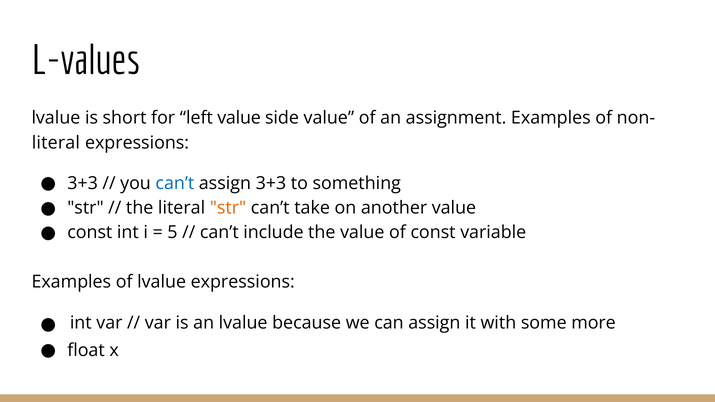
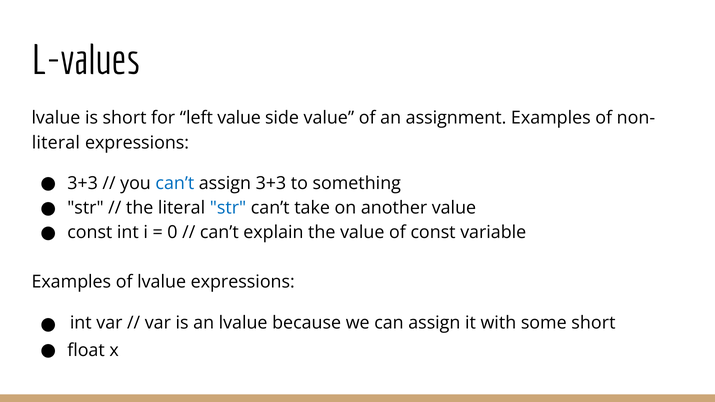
str colour: orange -> blue (228, 208)
5: 5 -> 0 (172, 233)
include: include -> explain (273, 233)
some more: more -> short (593, 323)
